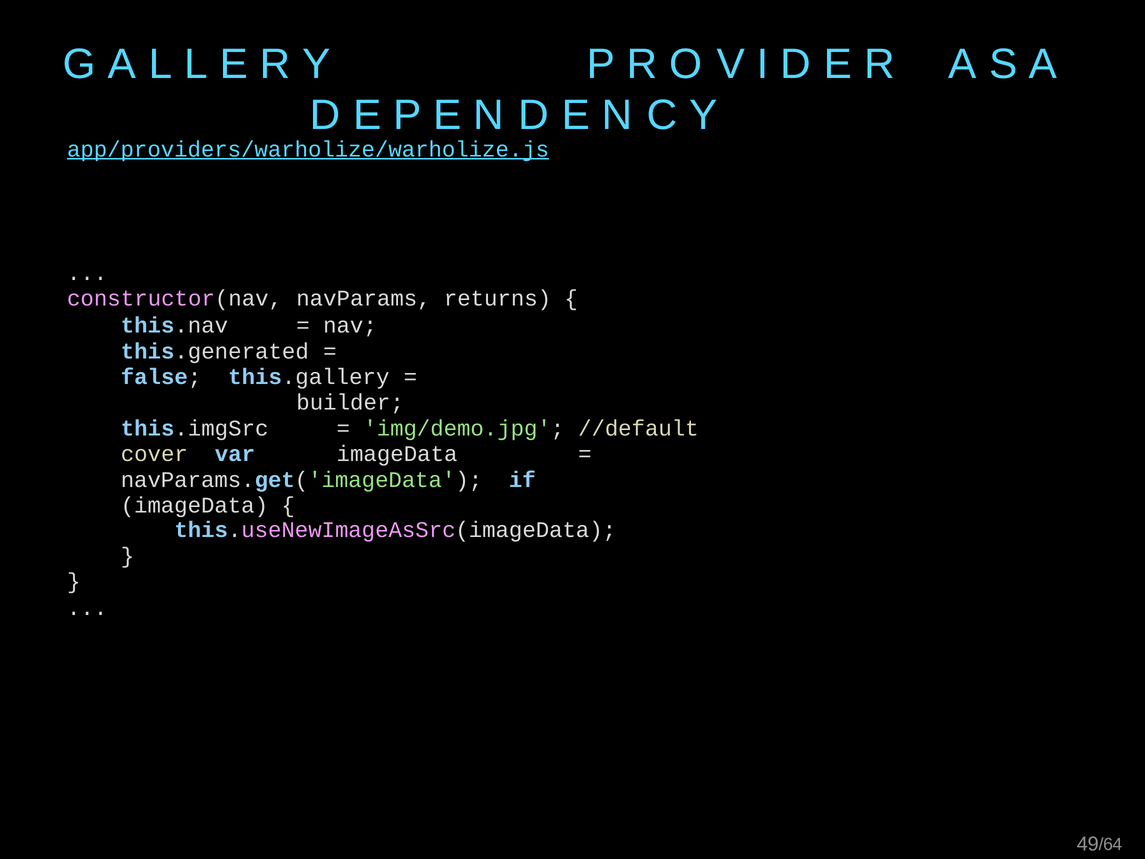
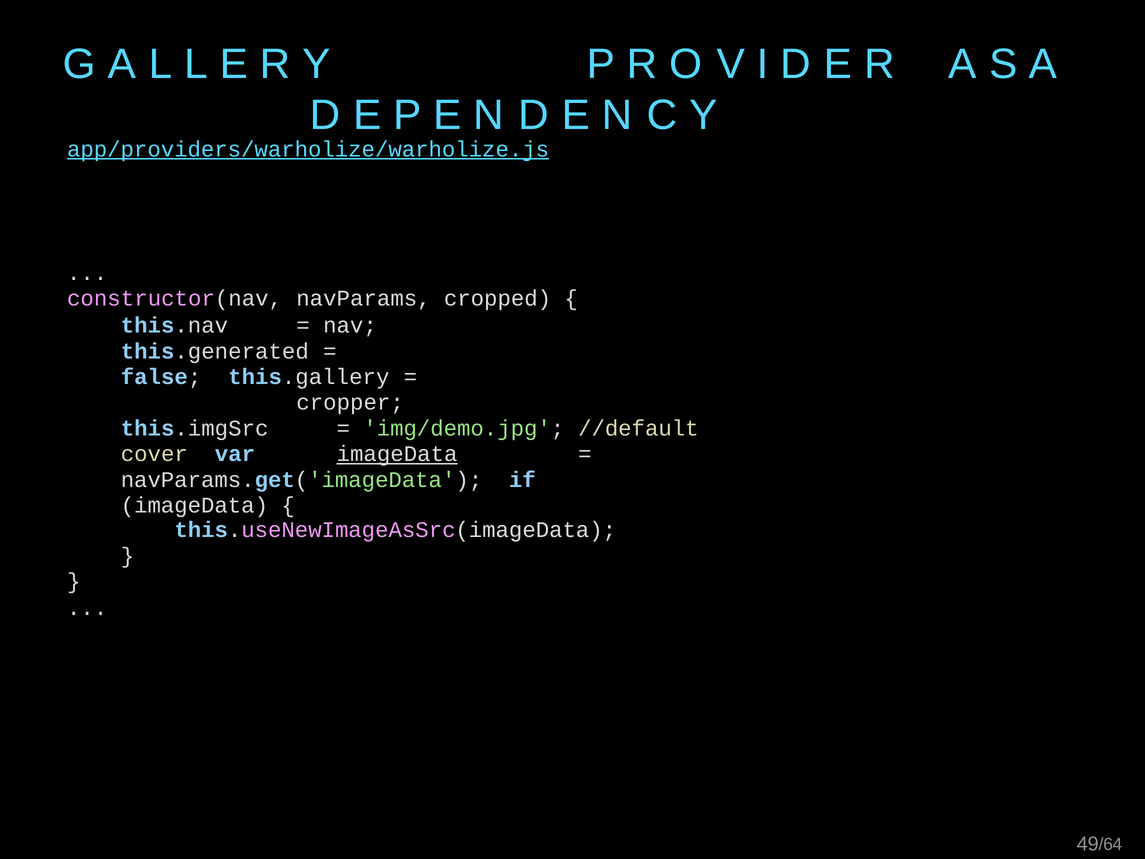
returns: returns -> cropped (498, 298)
builder: builder -> cropper (350, 402)
imageData underline: none -> present (397, 454)
